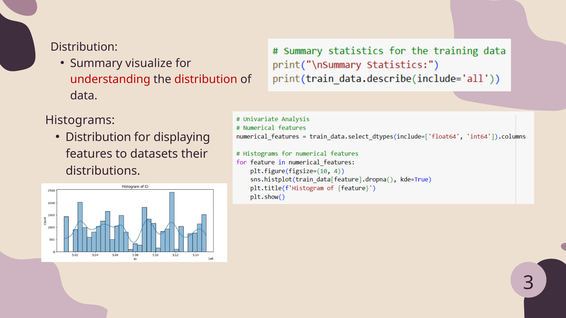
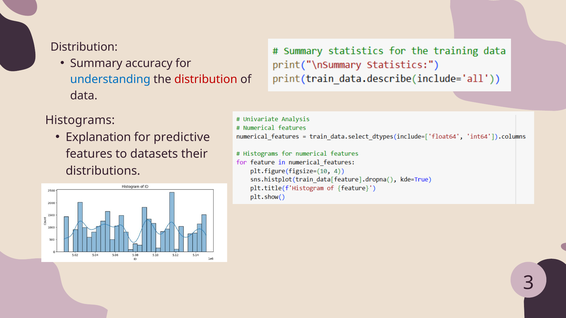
visualize: visualize -> accuracy (149, 63)
understanding colour: red -> blue (110, 79)
Distribution: Distribution -> Explanation (98, 137)
displaying: displaying -> predictive (182, 137)
